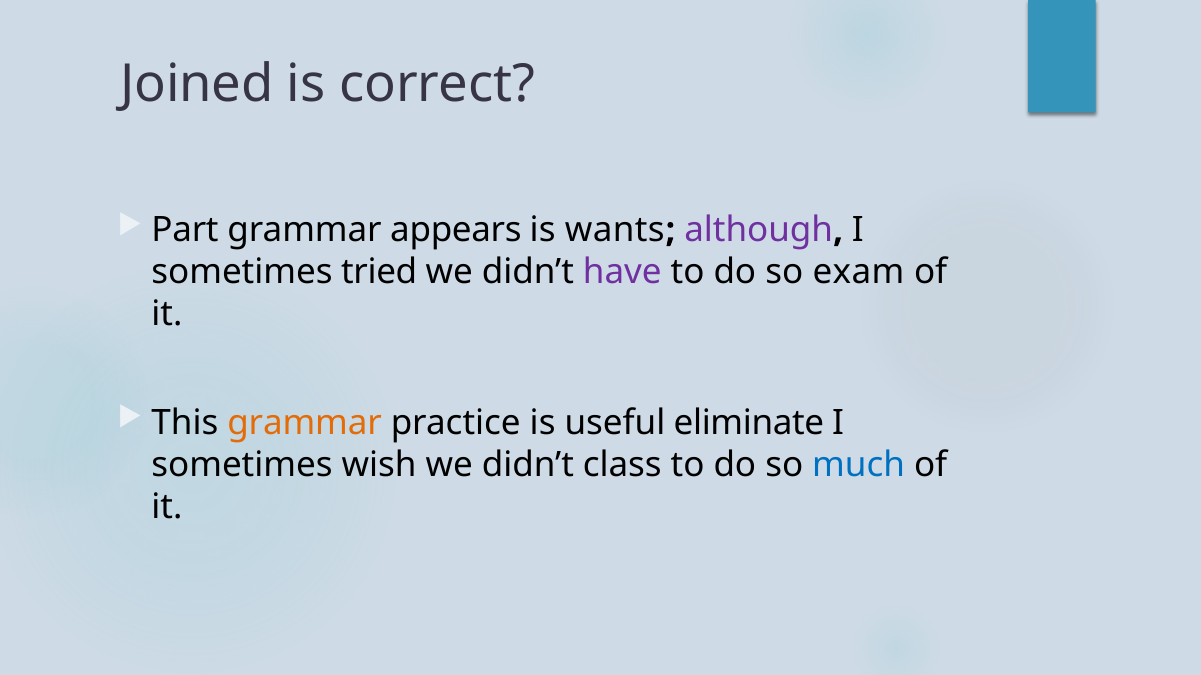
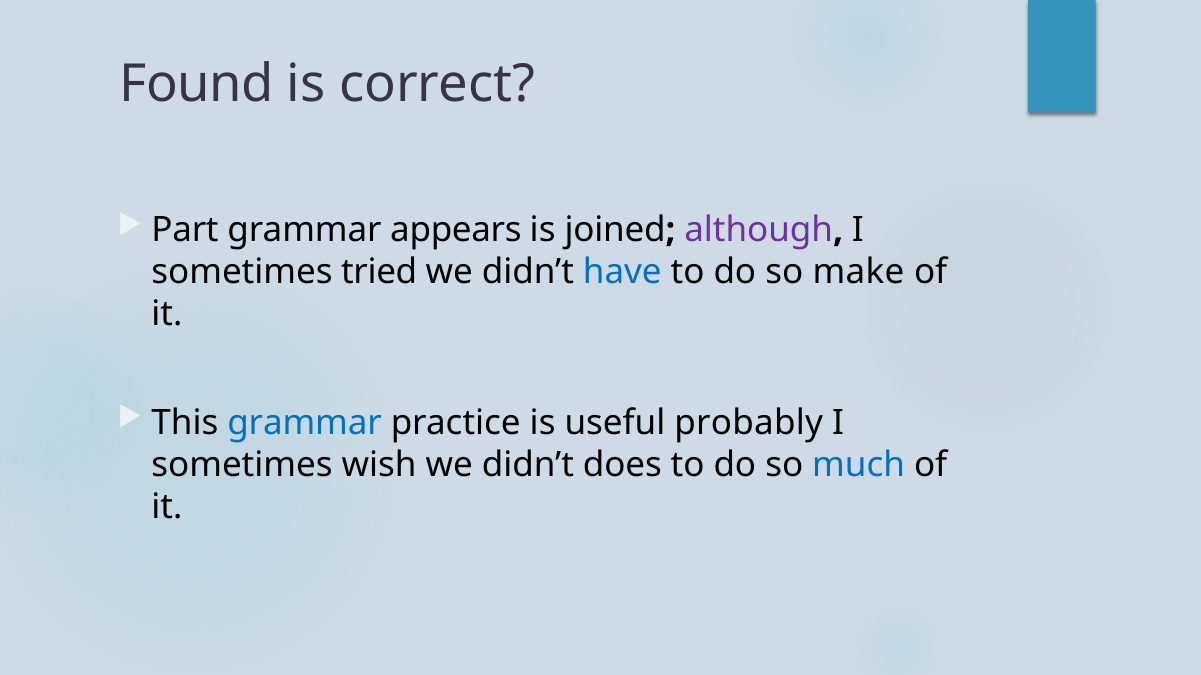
Joined: Joined -> Found (197, 84)
wants: wants -> joined (615, 230)
have colour: purple -> blue (622, 272)
exam: exam -> make (858, 272)
grammar colour: orange -> blue (305, 423)
eliminate: eliminate -> probably (749, 423)
class: class -> does (622, 465)
